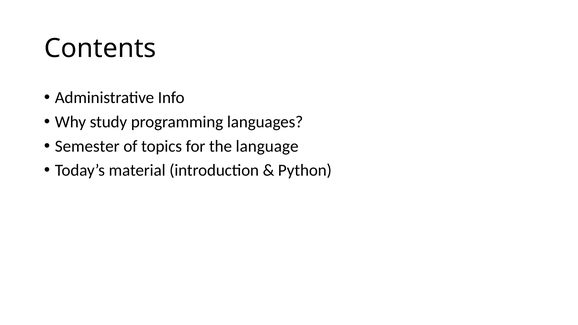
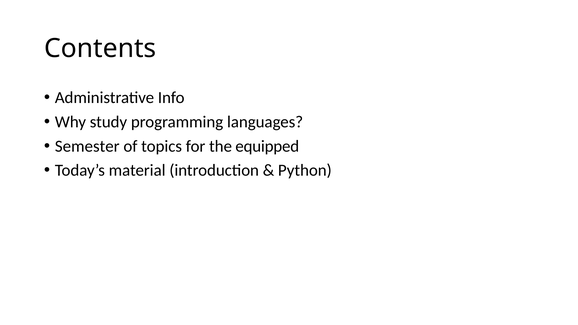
language: language -> equipped (267, 146)
